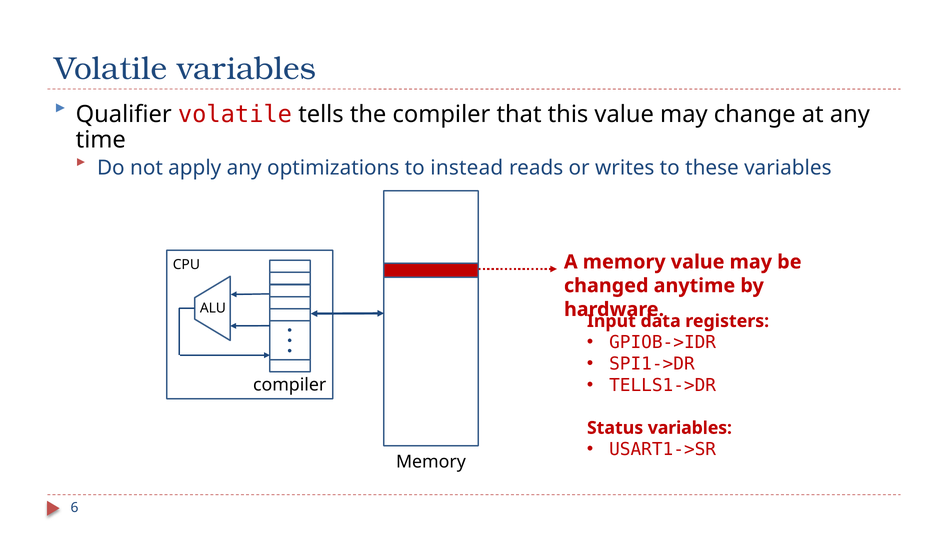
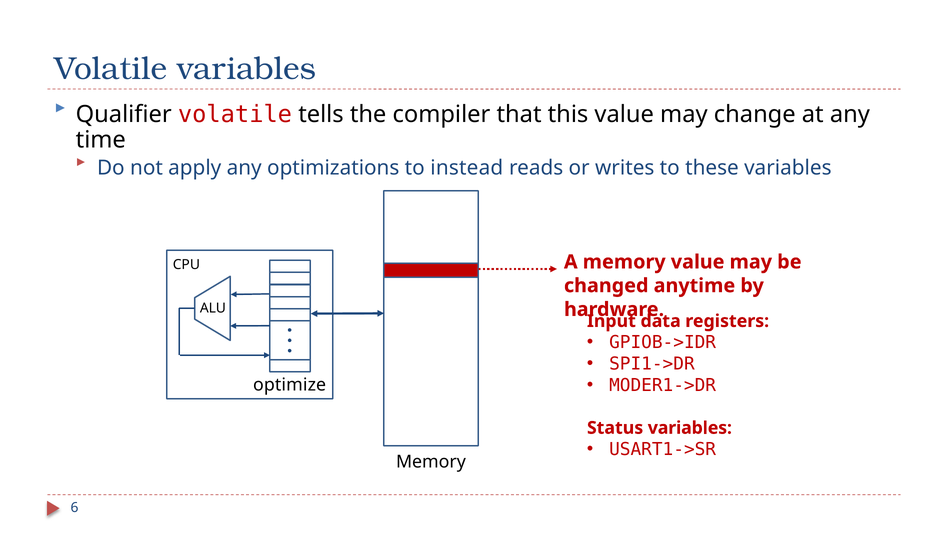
TELLS1->DR: TELLS1->DR -> MODER1->DR (663, 385)
compiler: compiler -> optimize (290, 384)
